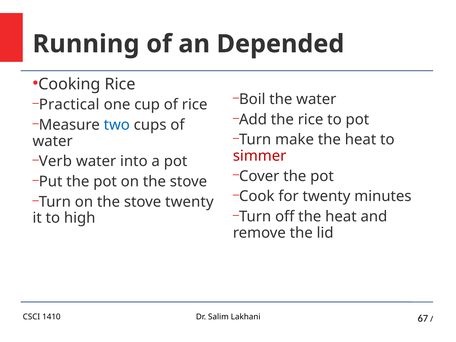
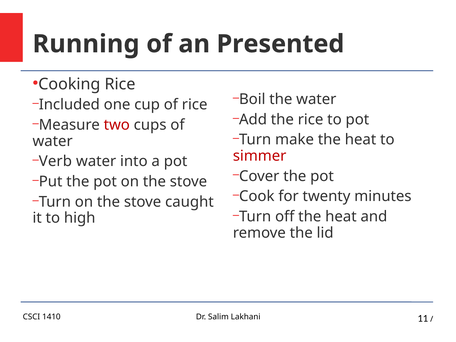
Depended: Depended -> Presented (280, 44)
Practical: Practical -> Included (69, 105)
two colour: blue -> red (117, 125)
stove twenty: twenty -> caught (189, 202)
67: 67 -> 11 (423, 318)
